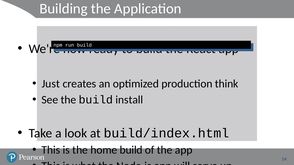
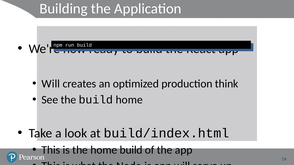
Just: Just -> Will (51, 84)
build install: install -> home (129, 100)
